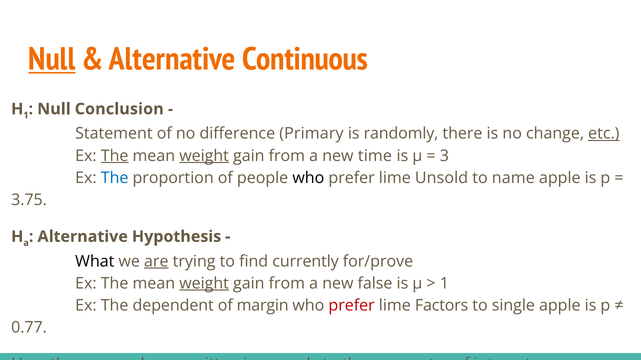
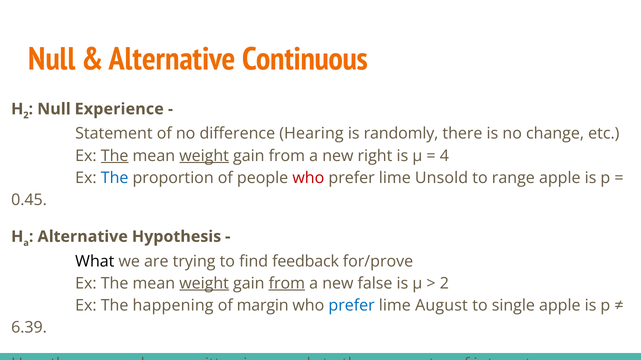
Null underline: present -> none (52, 59)
1: 1 -> 2 (26, 115)
Conclusion: Conclusion -> Experience (119, 109)
Primary: Primary -> Hearing (311, 134)
etc underline: present -> none (604, 134)
time: time -> right (375, 156)
3: 3 -> 4 (444, 156)
who colour: black -> red (308, 178)
name: name -> range (513, 178)
3.75: 3.75 -> 0.45 (29, 200)
are underline: present -> none (156, 262)
currently: currently -> feedback (306, 262)
from underline: none -> present (287, 284)
1: 1 -> 2 (444, 284)
dependent: dependent -> happening (173, 306)
prefer colour: red -> blue (352, 306)
Factors: Factors -> August (441, 306)
0.77: 0.77 -> 6.39 (29, 328)
